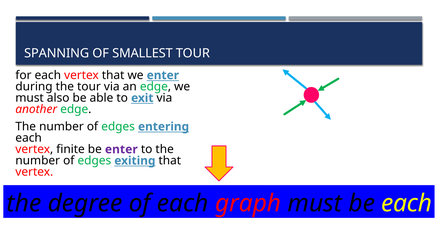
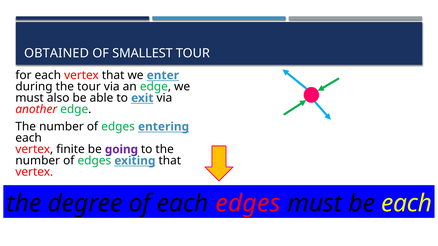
SPANNING: SPANNING -> OBTAINED (57, 53)
be enter: enter -> going (121, 150)
each graph: graph -> edges (248, 204)
